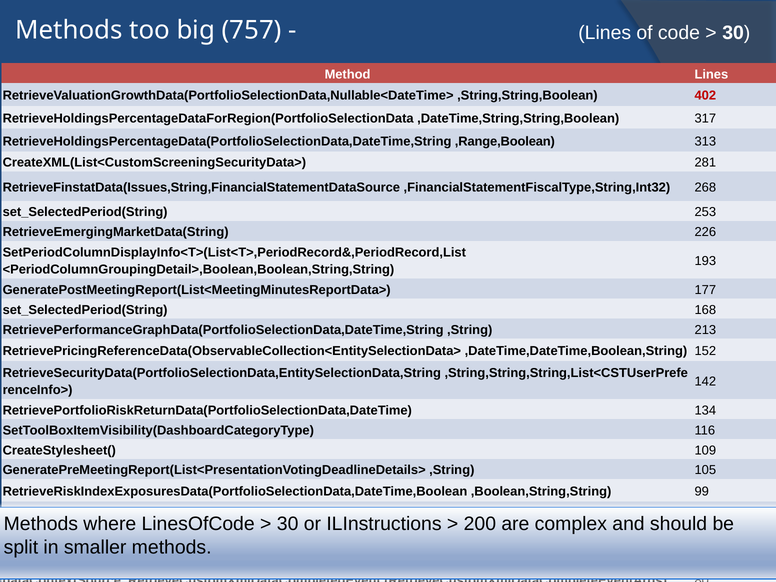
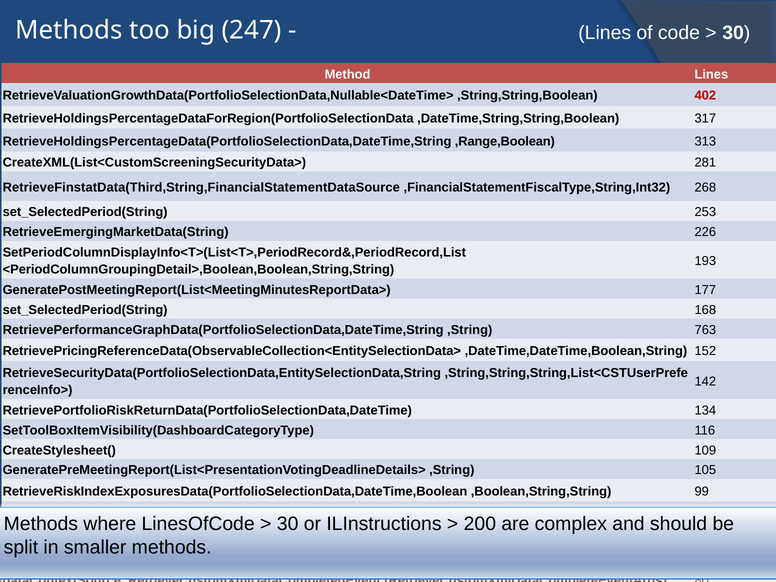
757: 757 -> 247 (252, 30)
RetrieveFinstatData(Issues,String,FinancialStatementDataSource: RetrieveFinstatData(Issues,String,FinancialStatementDataSource -> RetrieveFinstatData(Third,String,FinancialStatementDataSource (201, 187)
213: 213 -> 763 (705, 330)
